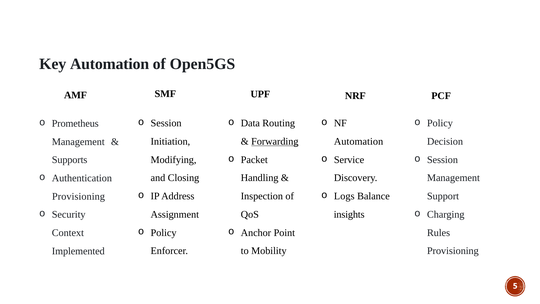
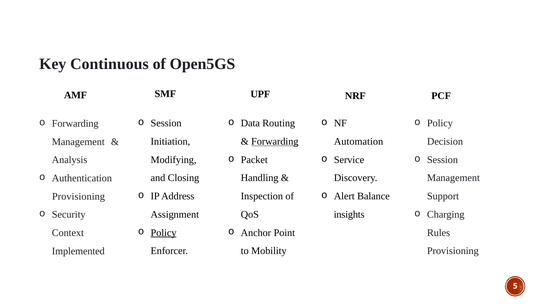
Key Automation: Automation -> Continuous (109, 64)
Prometheus: Prometheus -> Forwarding (75, 123)
Supports: Supports -> Analysis (70, 160)
Logs: Logs -> Alert (344, 196)
Policy underline: none -> present (164, 232)
